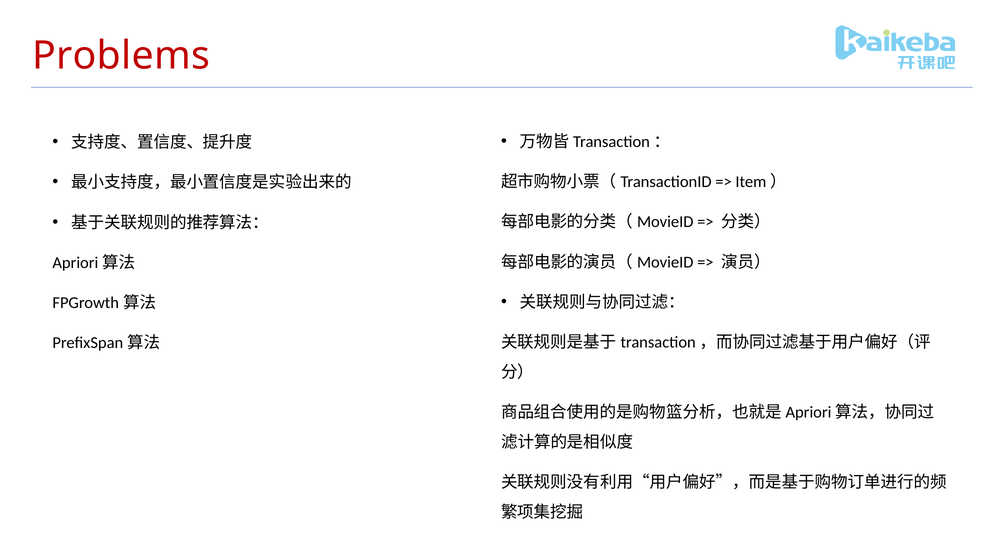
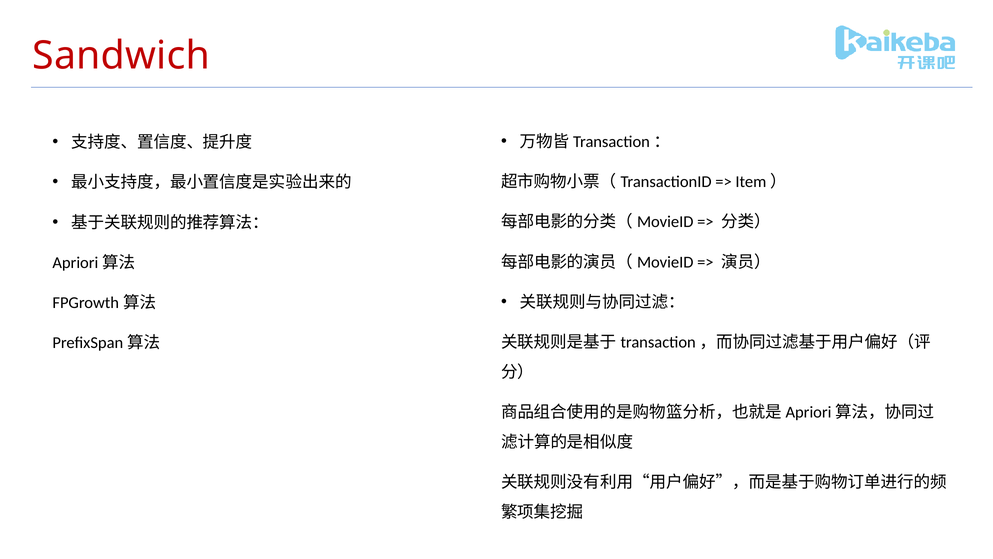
Problems: Problems -> Sandwich (121, 56)
